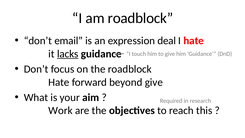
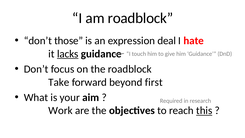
email: email -> those (69, 41)
Hate: Hate -> Take (59, 82)
beyond give: give -> first (154, 82)
this underline: none -> present (204, 110)
